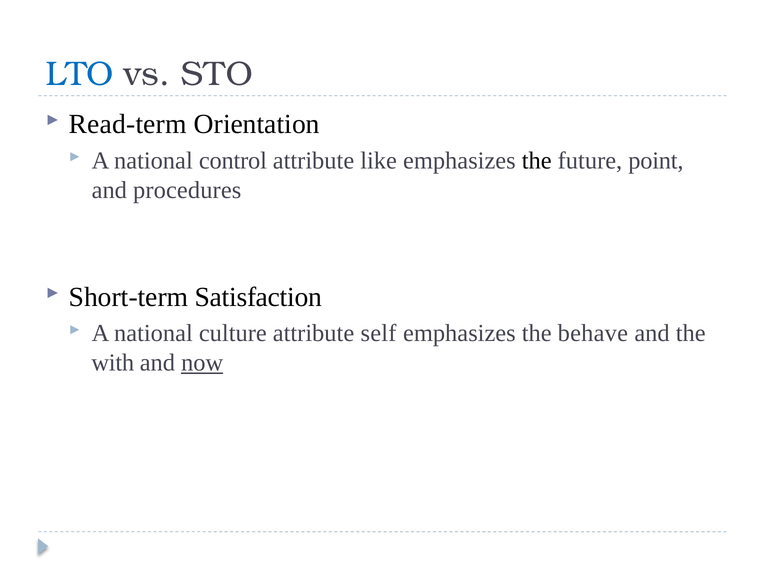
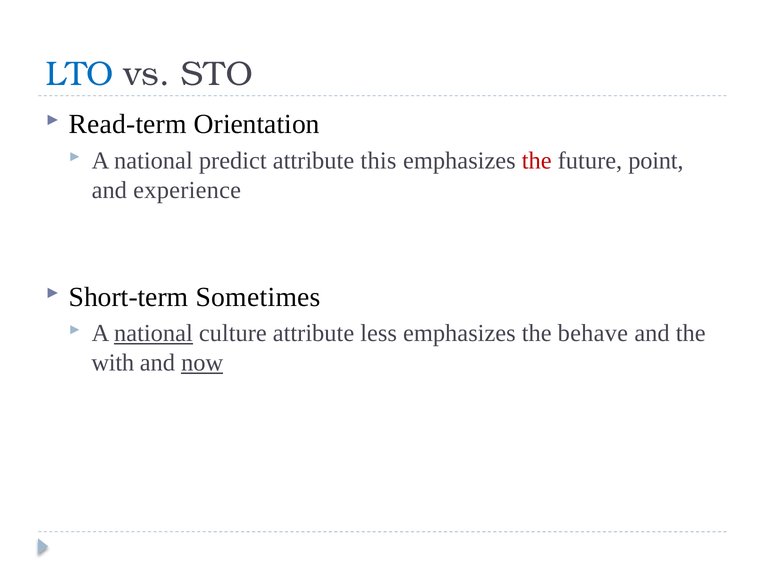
control: control -> predict (233, 161)
like: like -> this (378, 161)
the colour: black -> red (537, 161)
procedures: procedures -> experience (187, 190)
Satisfaction: Satisfaction -> Sometimes (258, 297)
national underline: none -> present (153, 333)
self: self -> less (379, 333)
